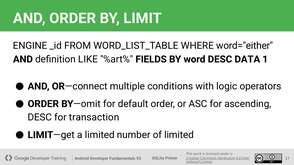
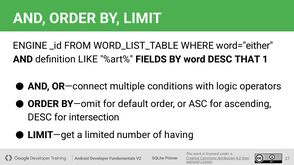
DATA: DATA -> THAT (247, 59)
transaction: transaction -> intersection (94, 118)
of limited: limited -> having (179, 135)
